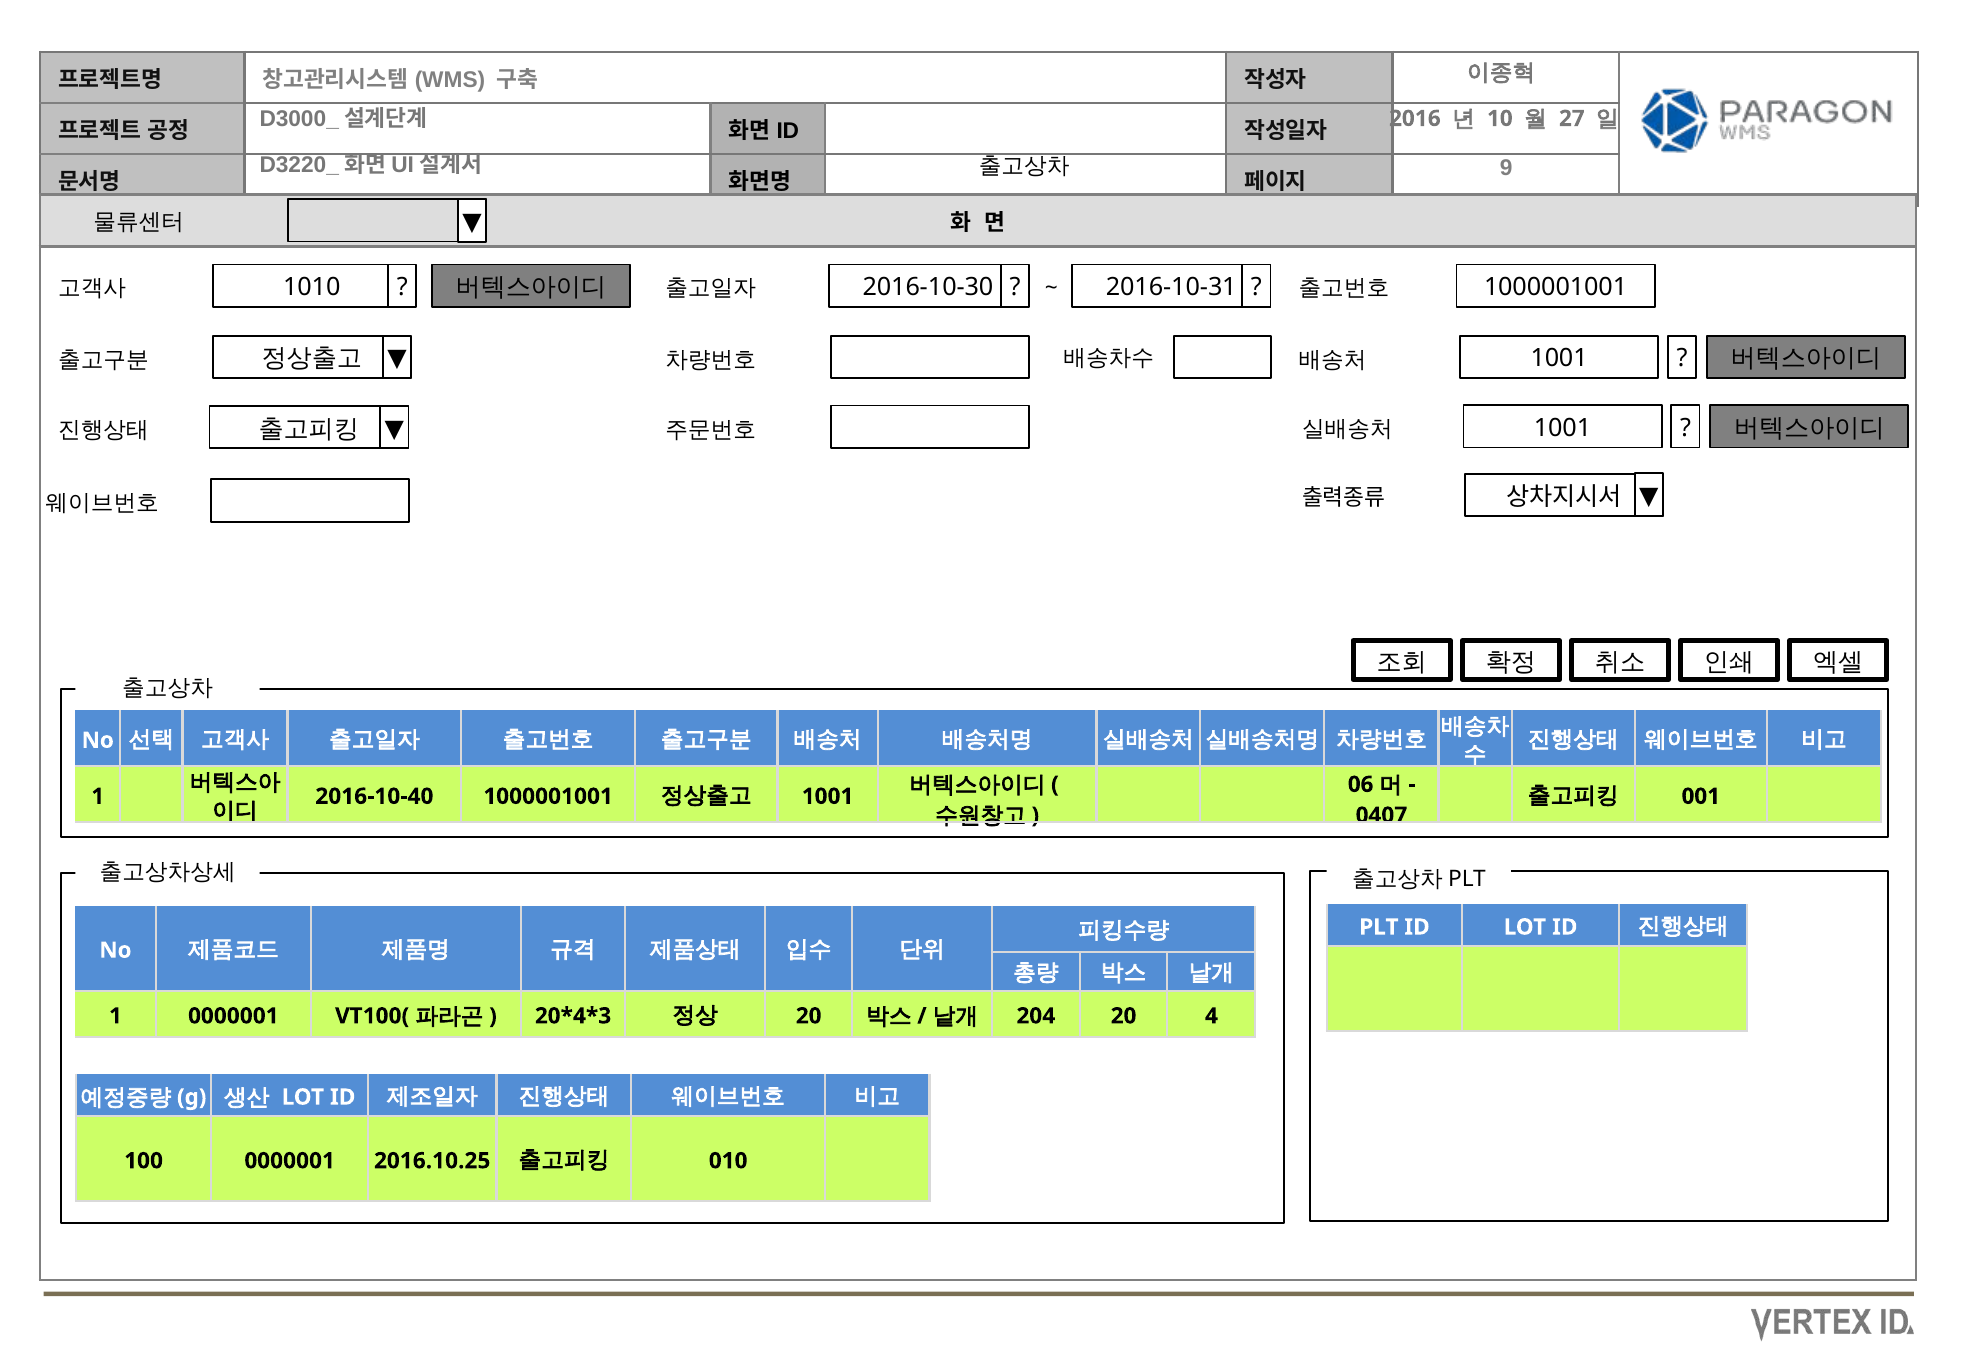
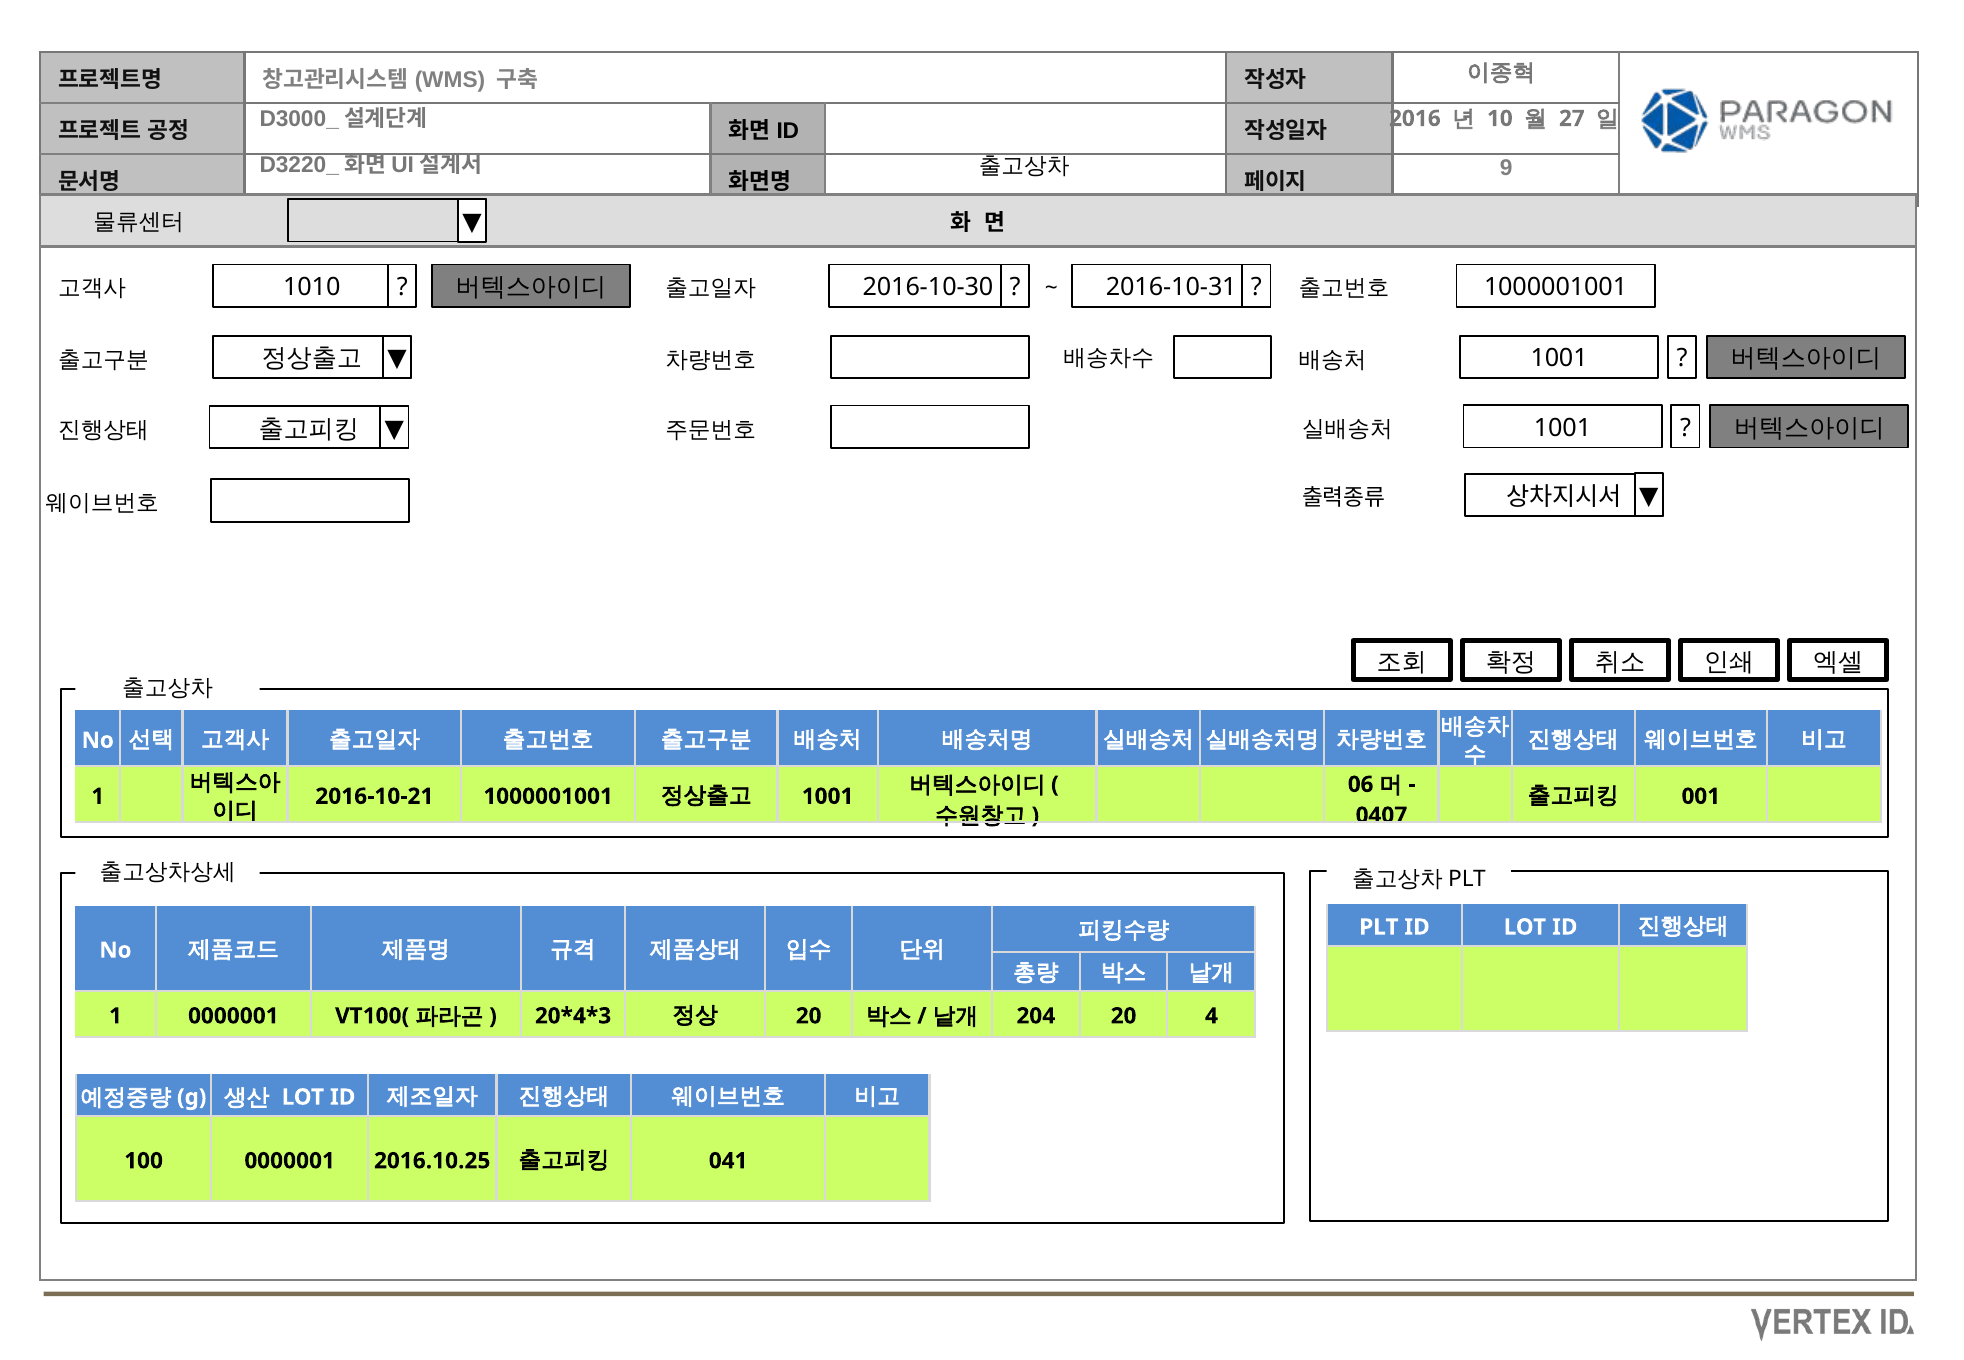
2016-10-40: 2016-10-40 -> 2016-10-21 (374, 796)
010: 010 -> 041 (728, 1161)
